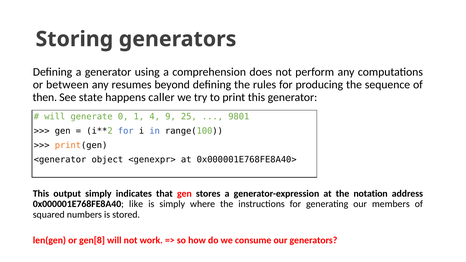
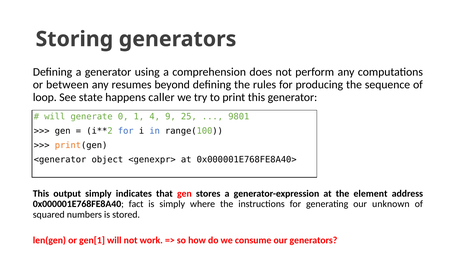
then: then -> loop (45, 97)
notation: notation -> element (370, 194)
like: like -> fact (136, 204)
members: members -> unknown (391, 204)
gen[8: gen[8 -> gen[1 (92, 240)
